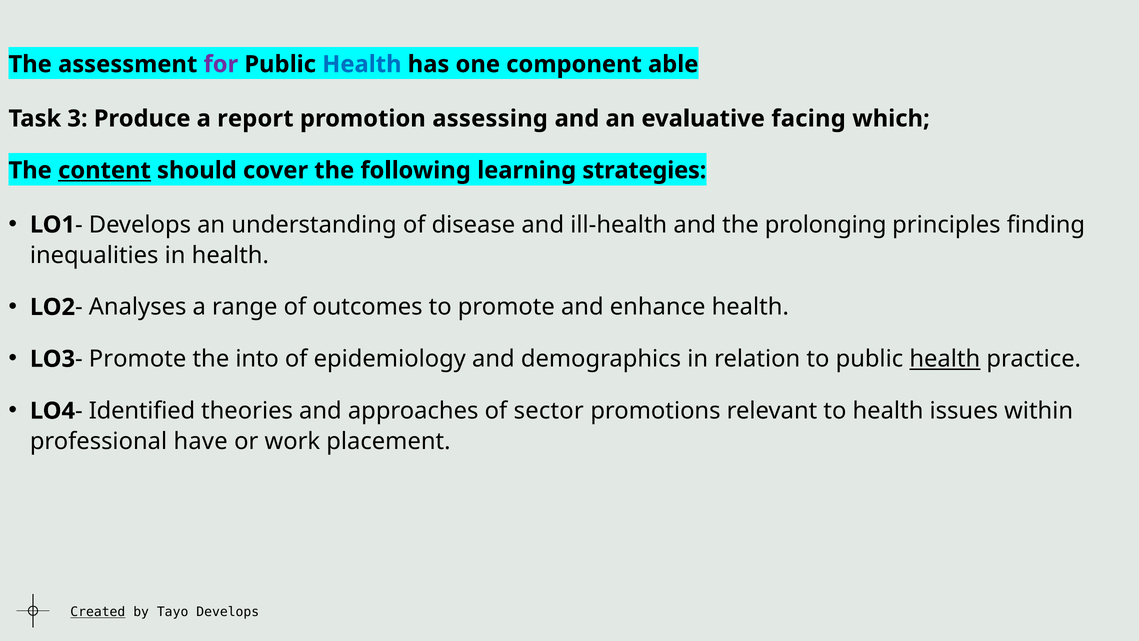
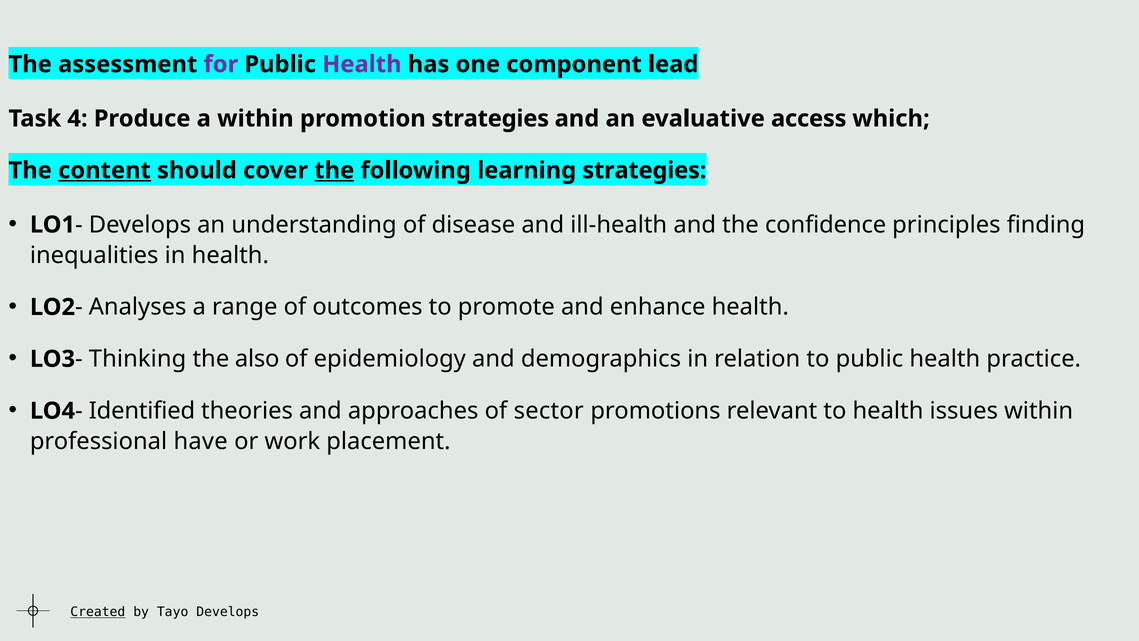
Health colour: blue -> purple (362, 64)
able: able -> lead (673, 64)
3: 3 -> 4 (77, 119)
a report: report -> within (255, 119)
promotion assessing: assessing -> strategies (490, 119)
facing: facing -> access (809, 119)
the underline: none -> present (334, 170)
prolonging: prolonging -> confidence (826, 225)
Promote: Promote -> Thinking (138, 359)
into: into -> also (257, 359)
health underline: present -> none (945, 359)
